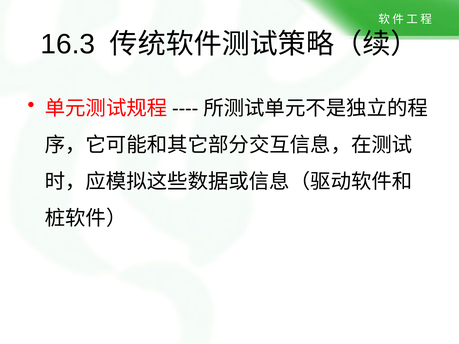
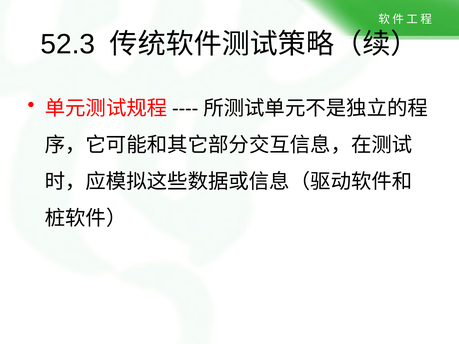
16.3: 16.3 -> 52.3 (68, 44)
